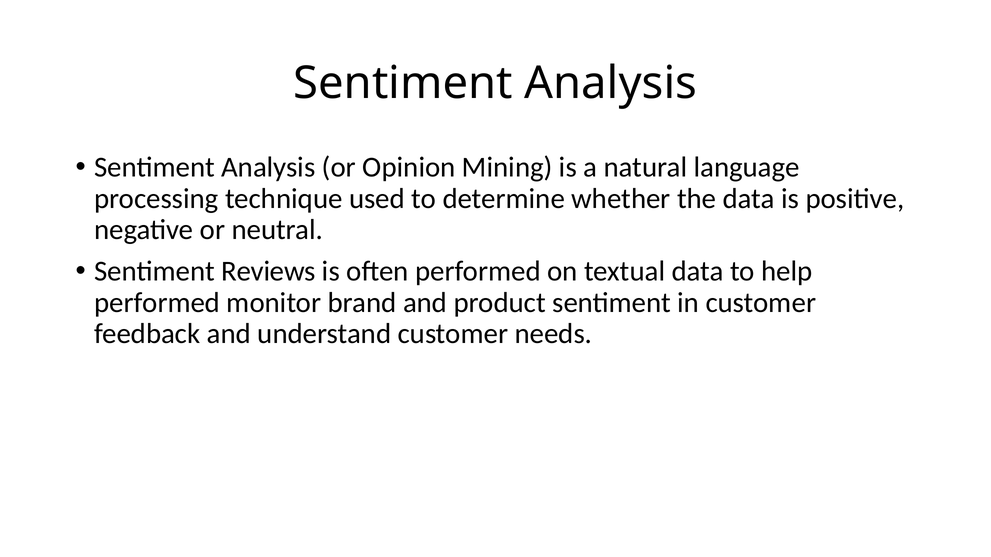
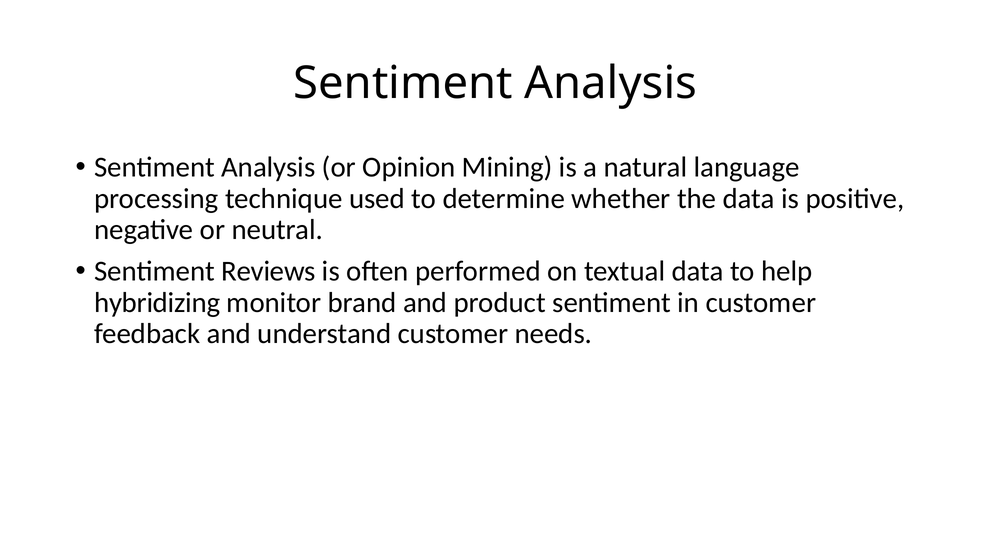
performed: performed -> hybridizing (157, 303)
